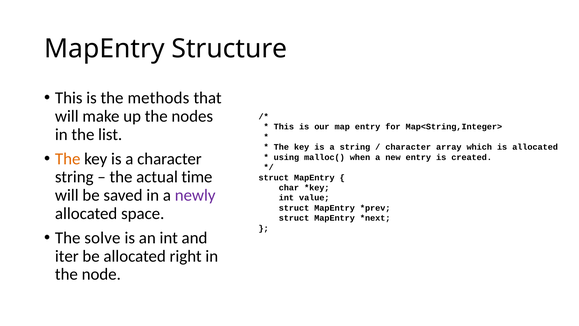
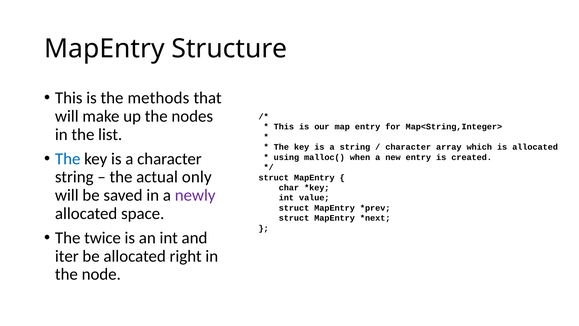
The colour: orange -> blue (68, 159)
time: time -> only (197, 177)
solve: solve -> twice (103, 238)
